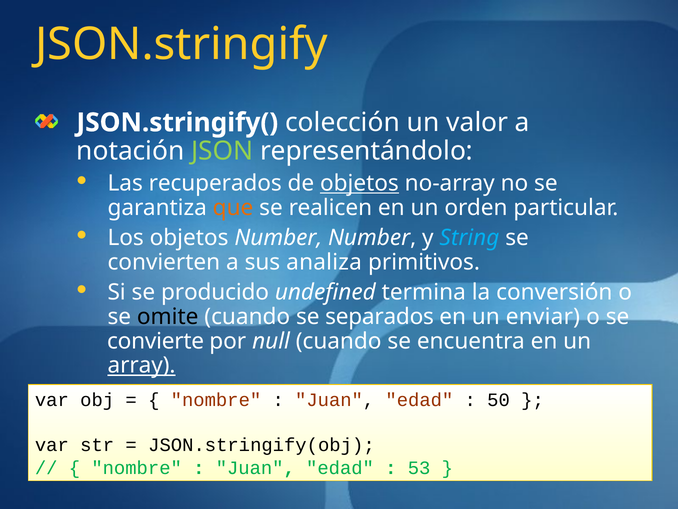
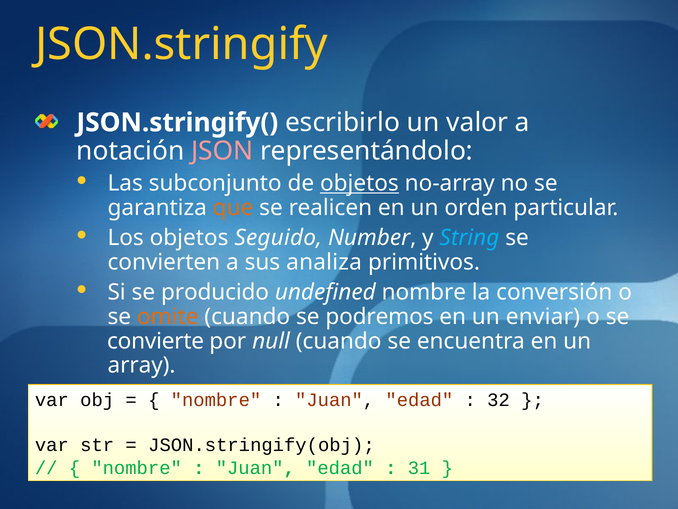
colección: colección -> escribirlo (343, 122)
JSON colour: light green -> pink (222, 151)
recuperados: recuperados -> subconjunto (215, 183)
objetos Number: Number -> Seguido (278, 238)
undefined termina: termina -> nombre (424, 292)
omite colour: black -> orange (168, 316)
separados: separados -> podremos (380, 316)
array underline: present -> none (142, 365)
50: 50 -> 32 (499, 400)
53: 53 -> 31 (419, 467)
